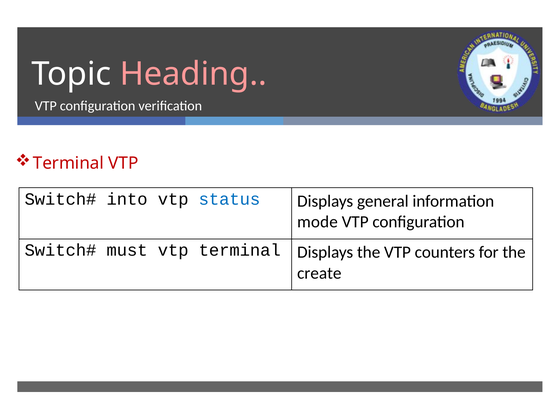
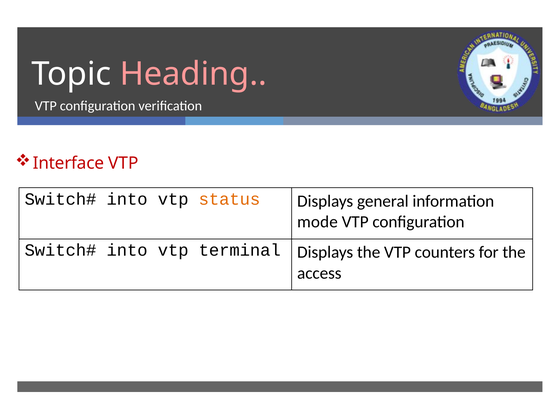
Terminal: Terminal -> Interface (68, 163)
status colour: blue -> orange (229, 199)
must: must -> into (127, 250)
create: create -> access (319, 273)
